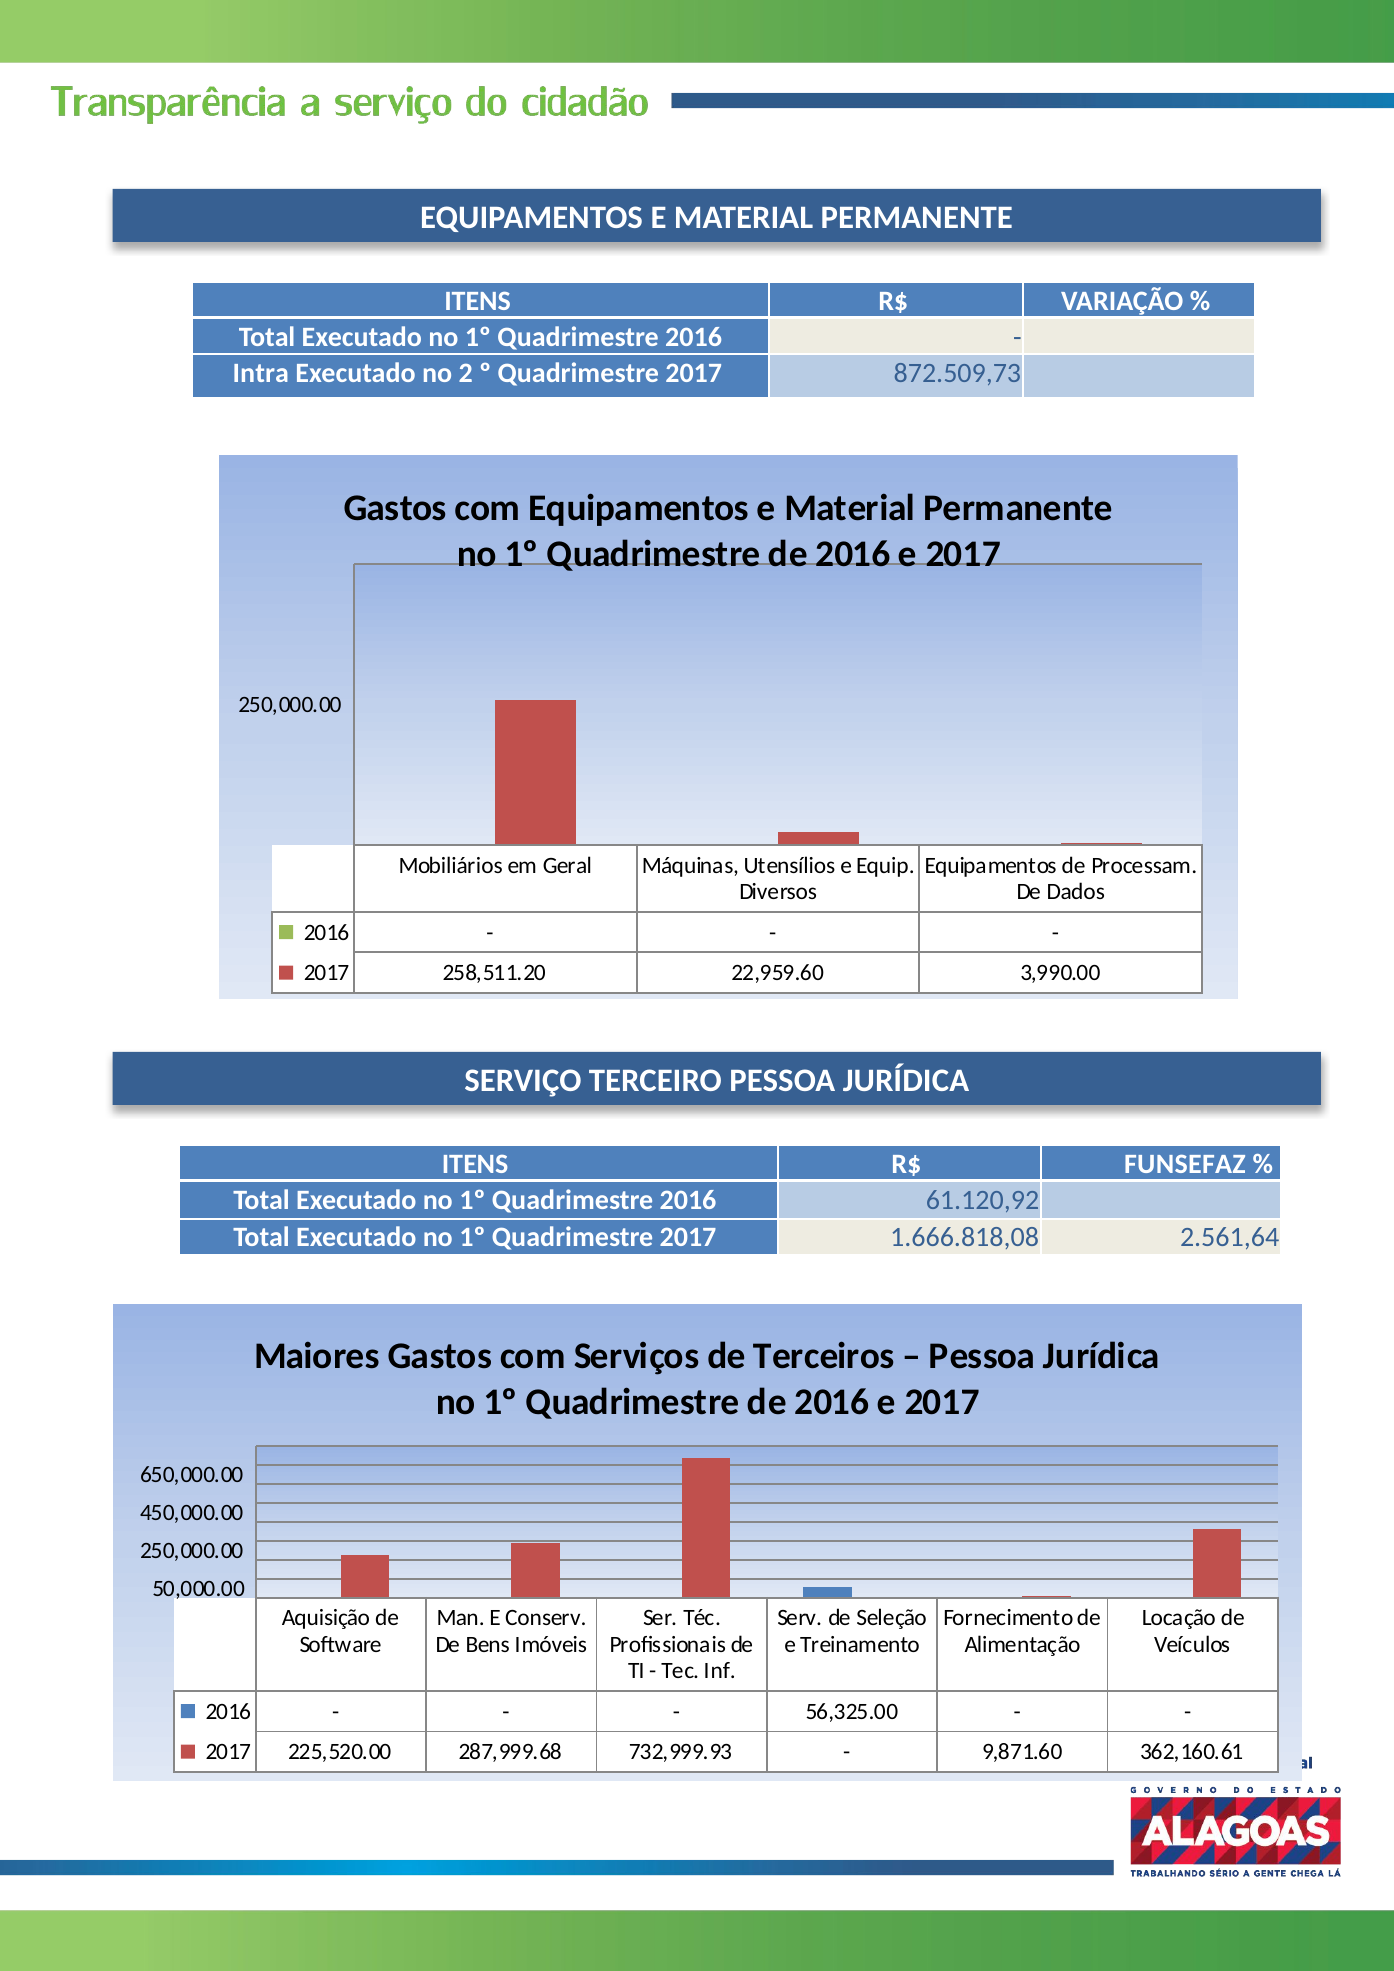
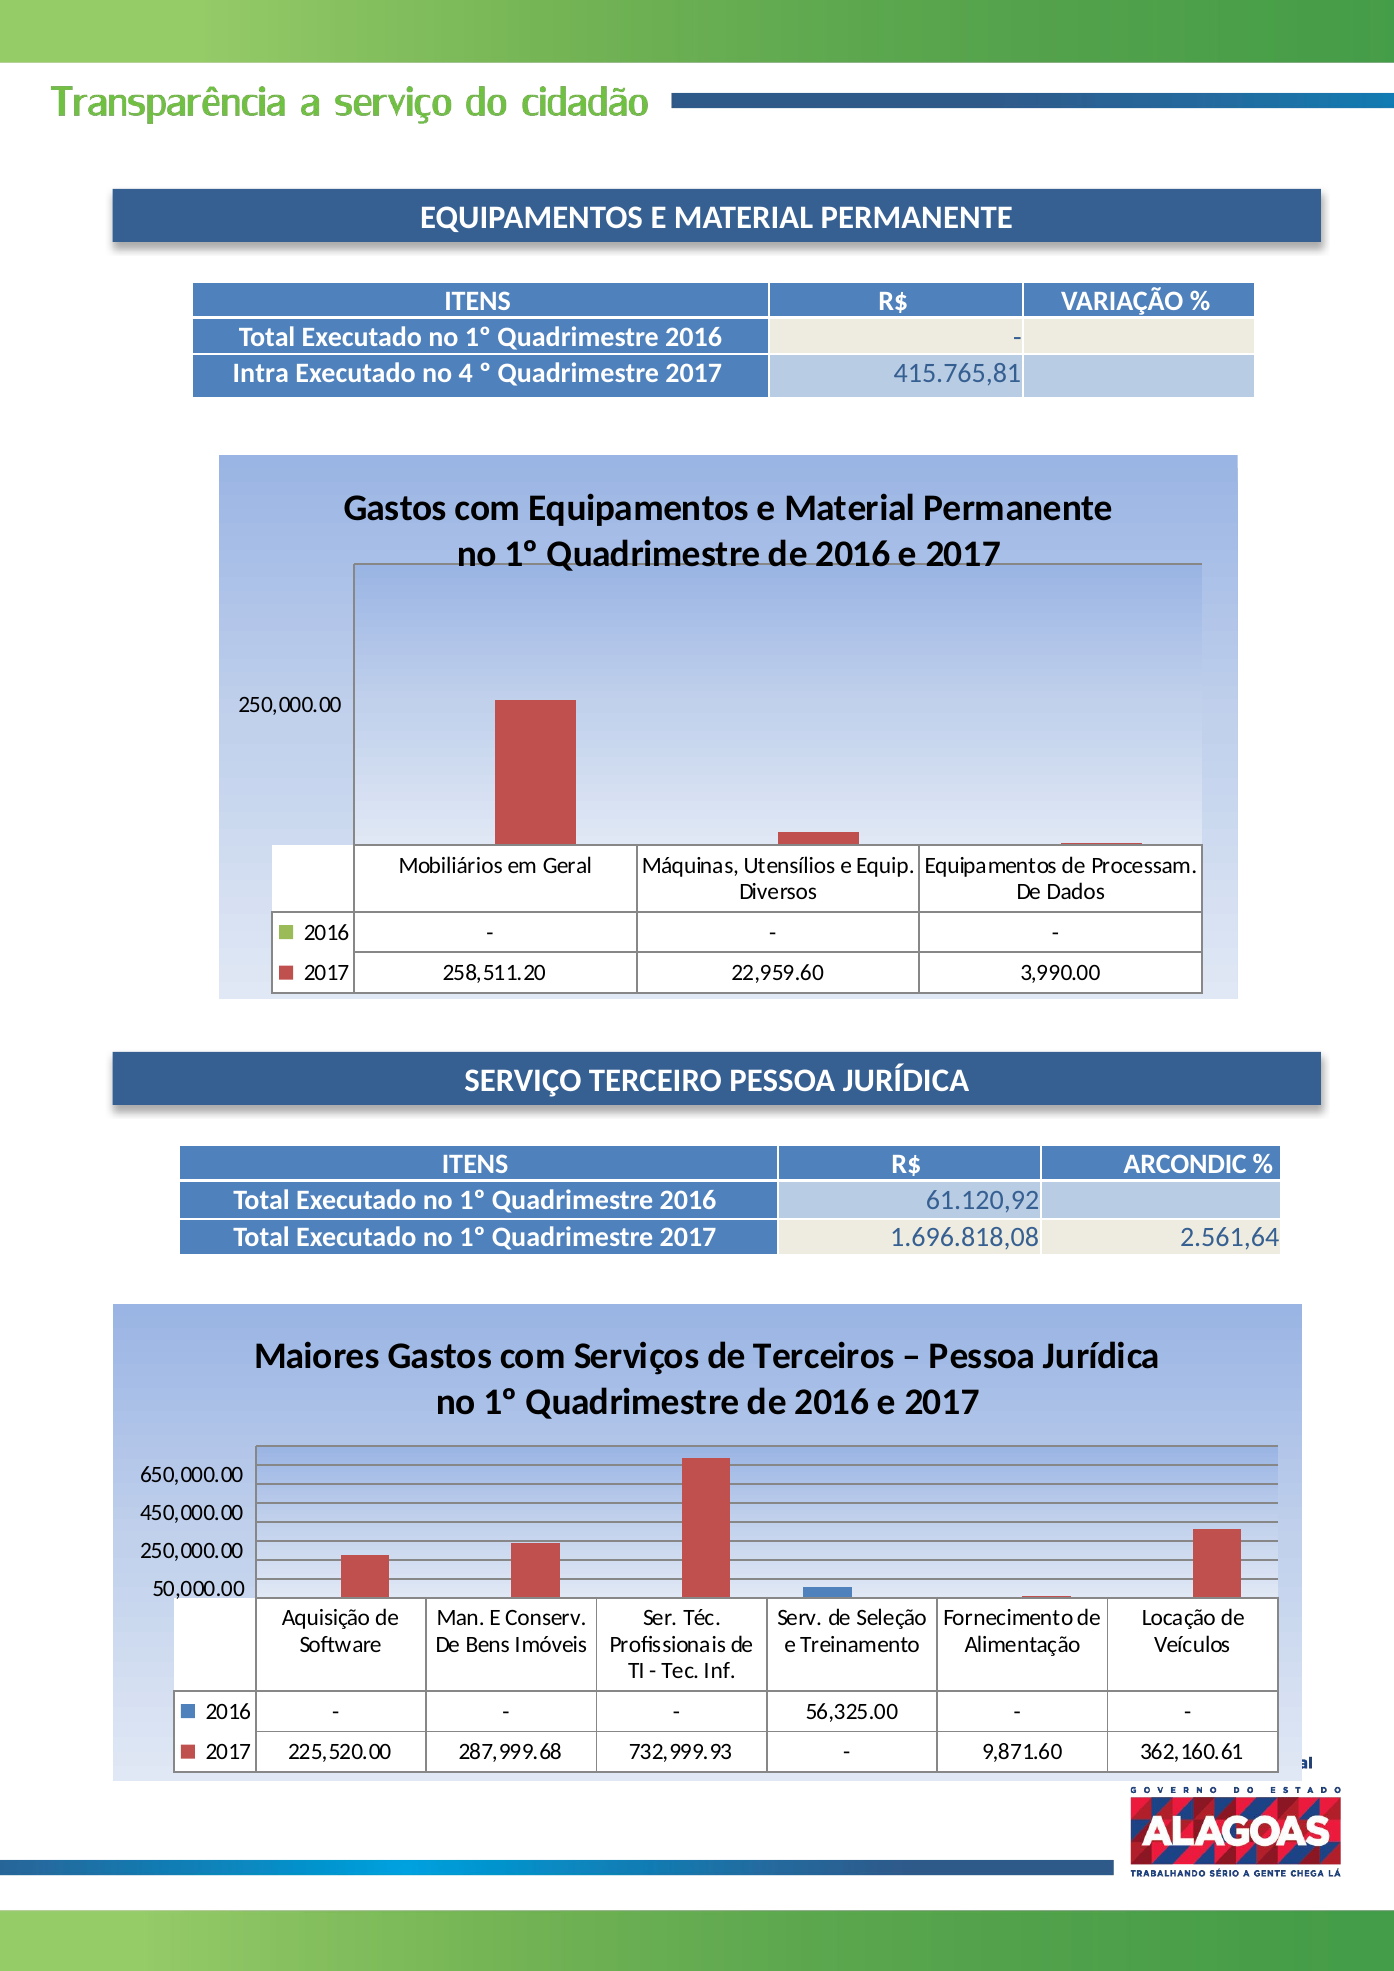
2: 2 -> 4 (466, 373)
872.509,73: 872.509,73 -> 415.765,81 (957, 373)
FUNSEFAZ: FUNSEFAZ -> ARCONDIC (1185, 1164)
1.666.818,08: 1.666.818,08 -> 1.696.818,08 (965, 1238)
